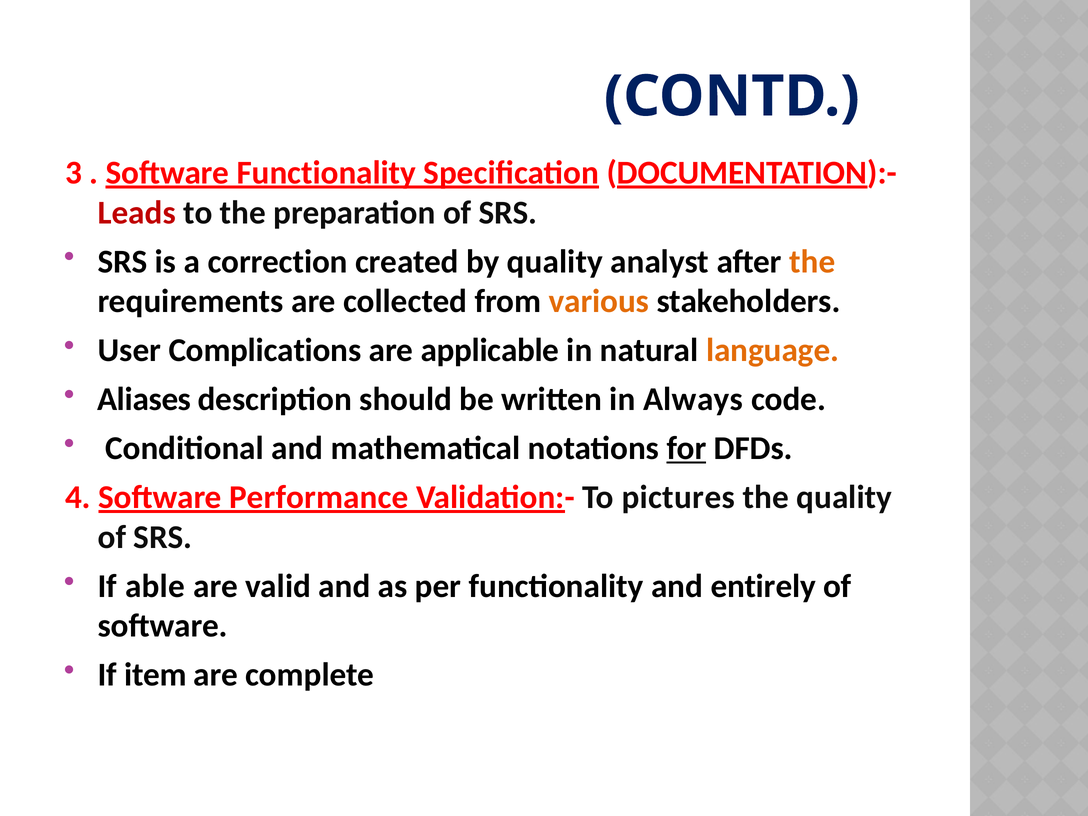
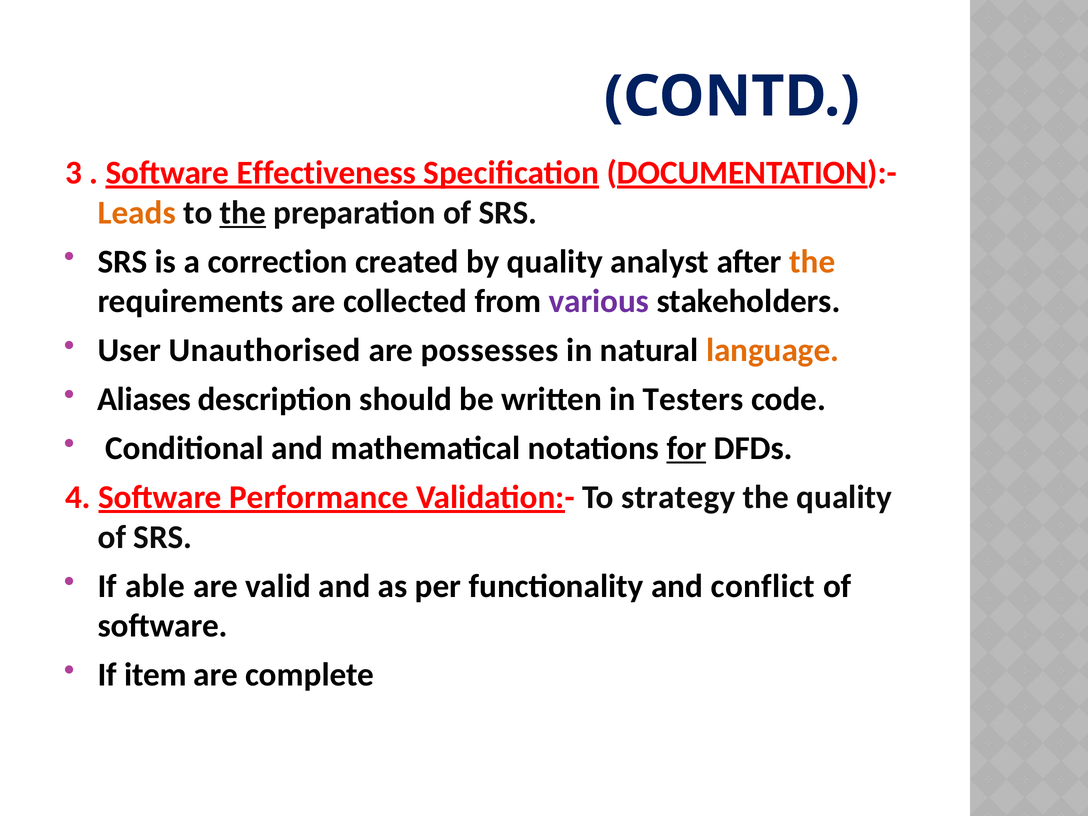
Software Functionality: Functionality -> Effectiveness (326, 173)
Leads colour: red -> orange (137, 213)
the underline: none -> present (243, 213)
various colour: orange -> purple (599, 301)
Complications: Complications -> Unauthorised (265, 350)
applicable: applicable -> possesses (490, 350)
Always: Always -> Testers (693, 399)
pictures: pictures -> strategy (678, 497)
entirely: entirely -> conflict (763, 586)
